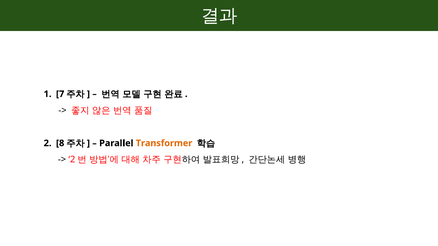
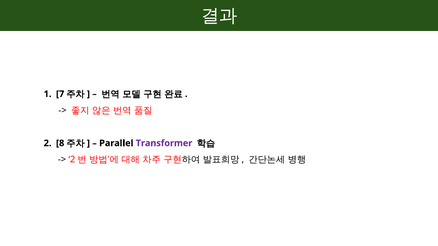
Transformer colour: orange -> purple (164, 143)
